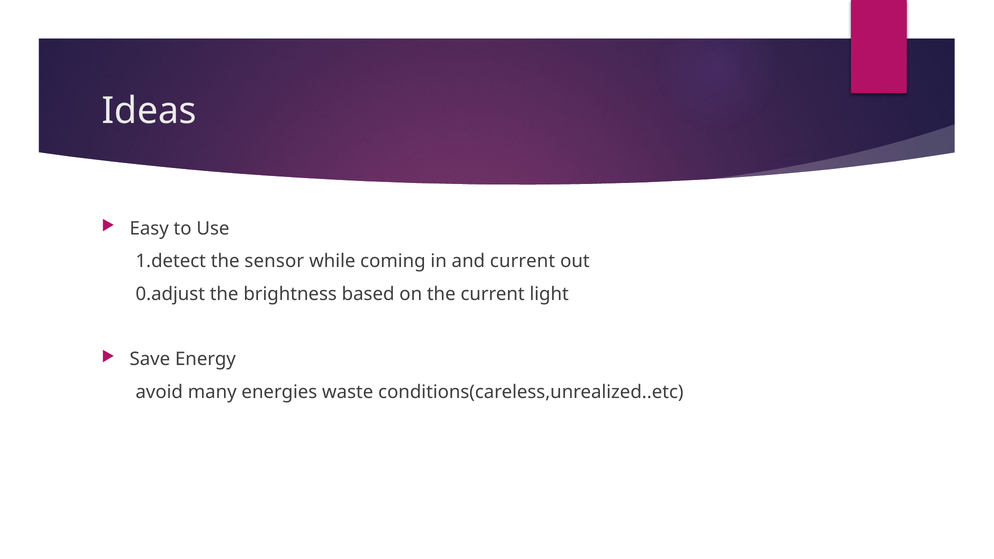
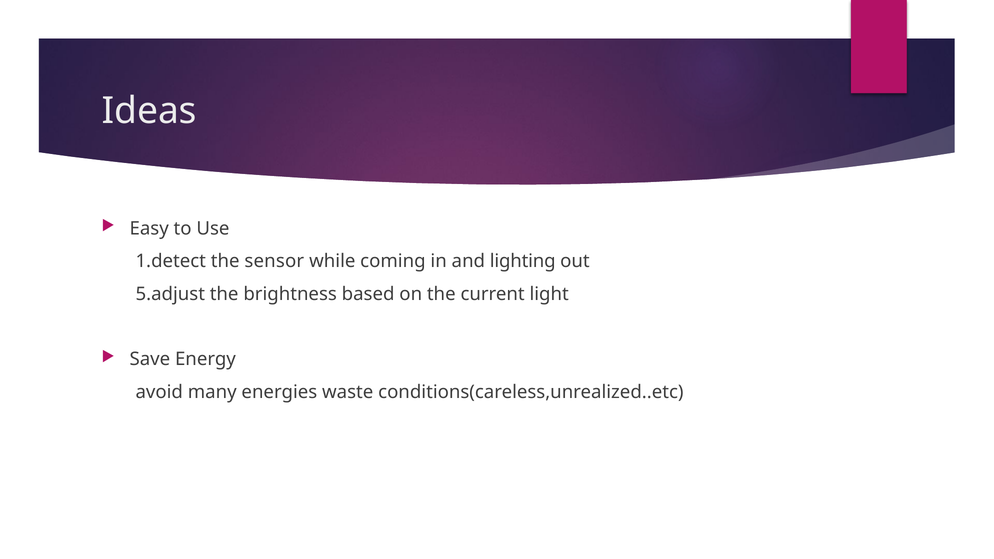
and current: current -> lighting (523, 261)
0.adjust: 0.adjust -> 5.adjust (170, 294)
